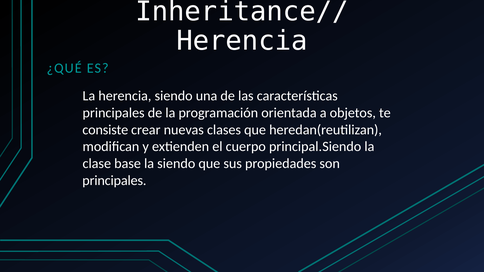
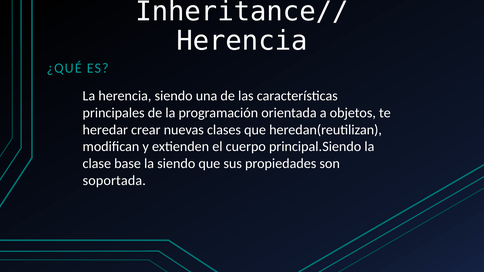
consiste: consiste -> heredar (105, 130)
principales: principales -> soportada (114, 181)
